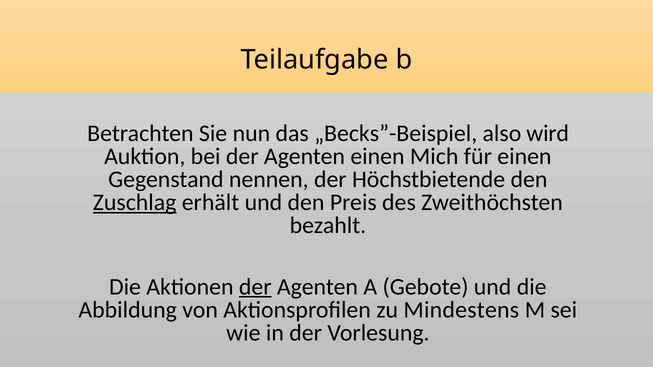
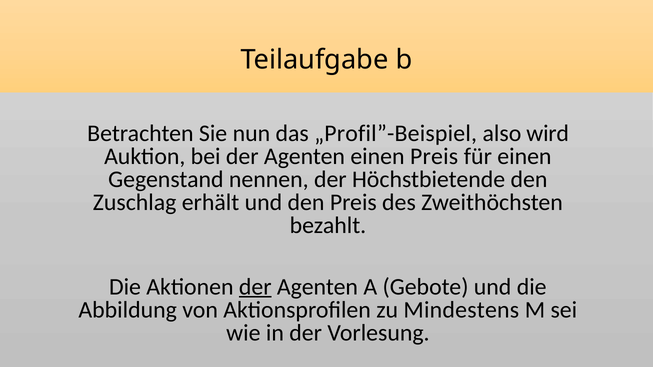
„Becks”-Beispiel: „Becks”-Beispiel -> „Profil”-Beispiel (396, 133)
einen Mich: Mich -> Preis (434, 156)
Zuschlag underline: present -> none (135, 203)
